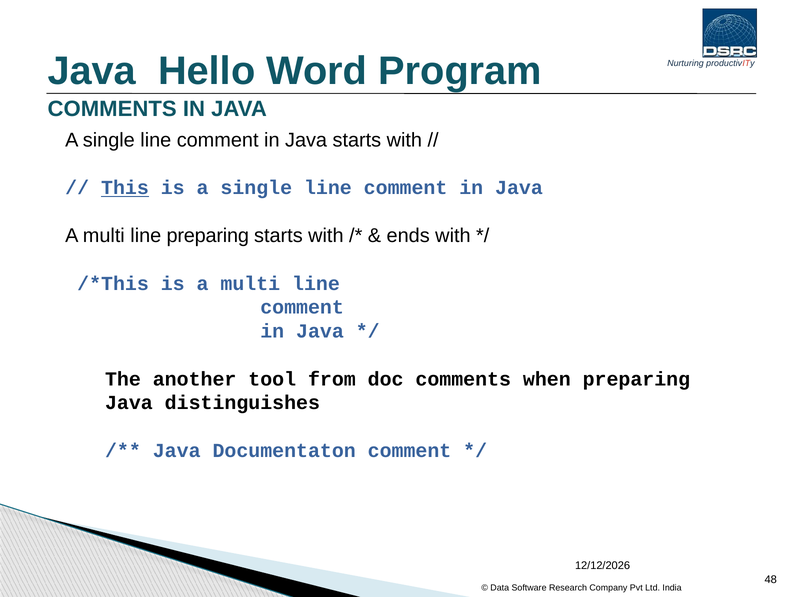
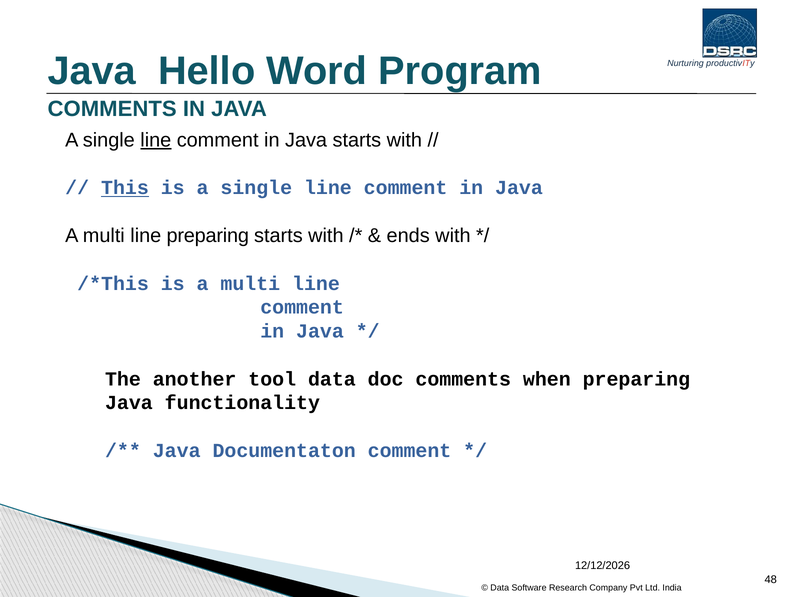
line underline: none -> present (156, 140)
tool from: from -> data (332, 379)
distinguishes: distinguishes -> functionality (242, 403)
